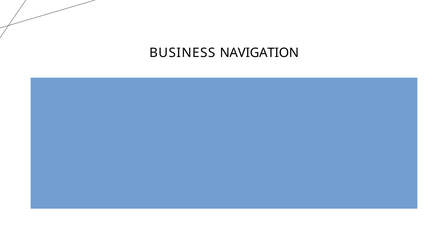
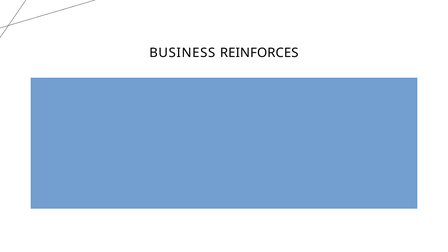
NAVIGATION: NAVIGATION -> REINFORCES (259, 53)
